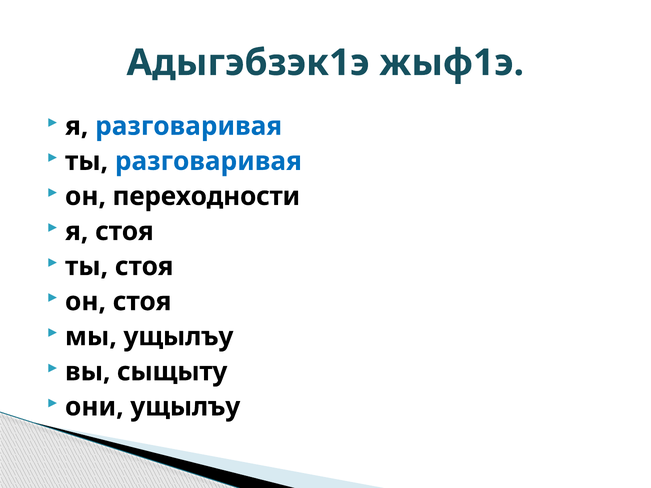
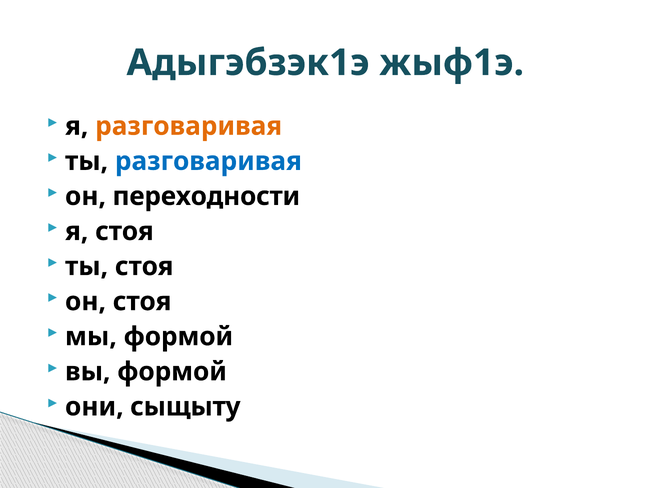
разговаривая colour: blue -> orange (189, 126)
мы ущылъу: ущылъу -> формой (178, 337)
вы сыщыту: сыщыту -> формой (172, 372)
они ущылъу: ущылъу -> сыщыту (185, 407)
